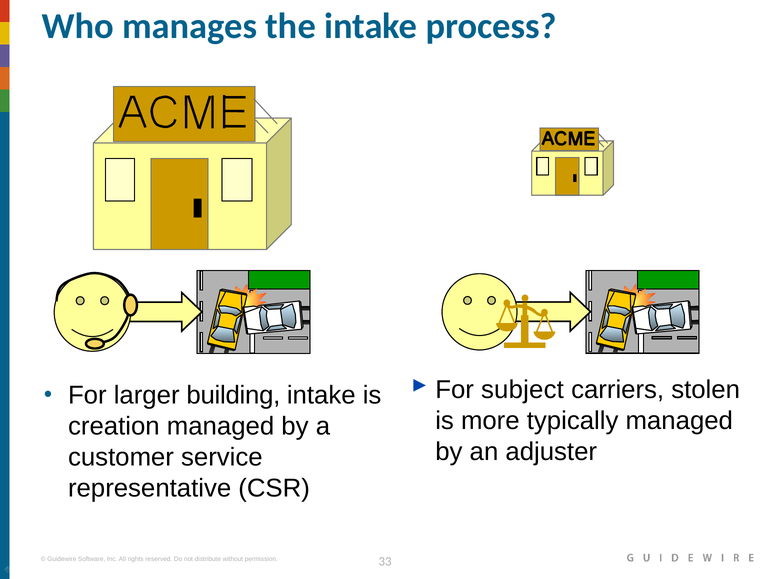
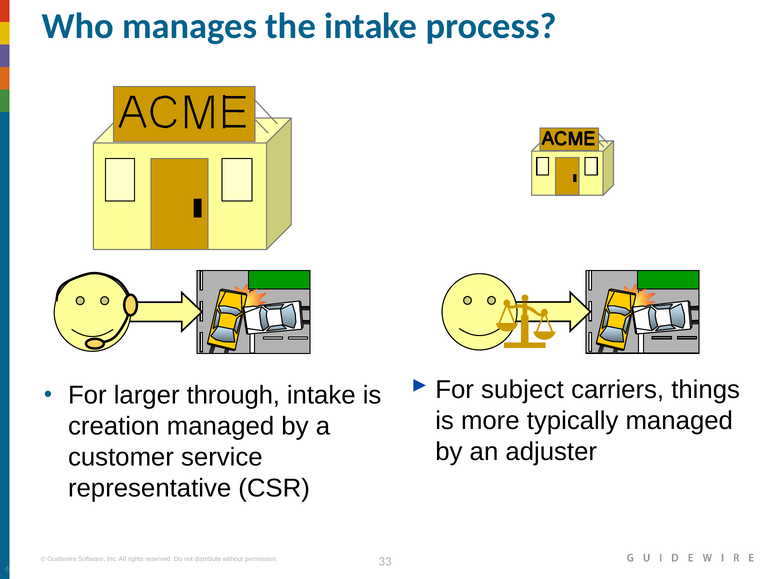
stolen: stolen -> things (706, 390)
building: building -> through (233, 396)
